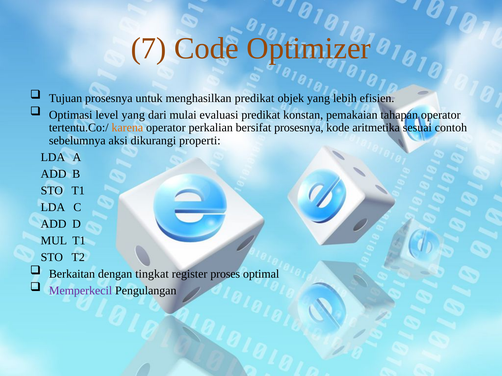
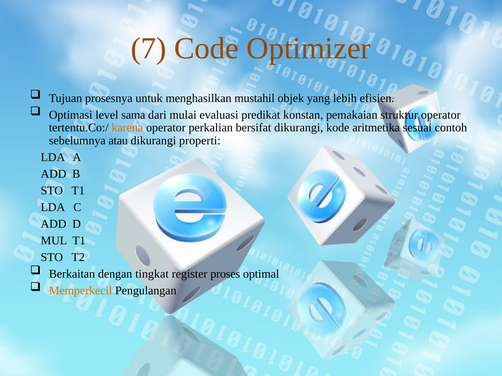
menghasilkan predikat: predikat -> mustahil (255, 98)
level yang: yang -> sama (133, 115)
tahapan: tahapan -> struktur (399, 115)
bersifat prosesnya: prosesnya -> dikurangi (299, 128)
aksi: aksi -> atau (118, 141)
Memperkecil colour: purple -> orange (81, 291)
